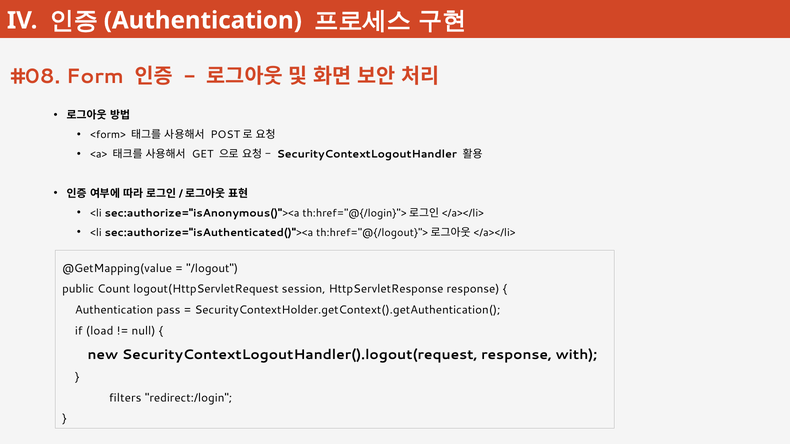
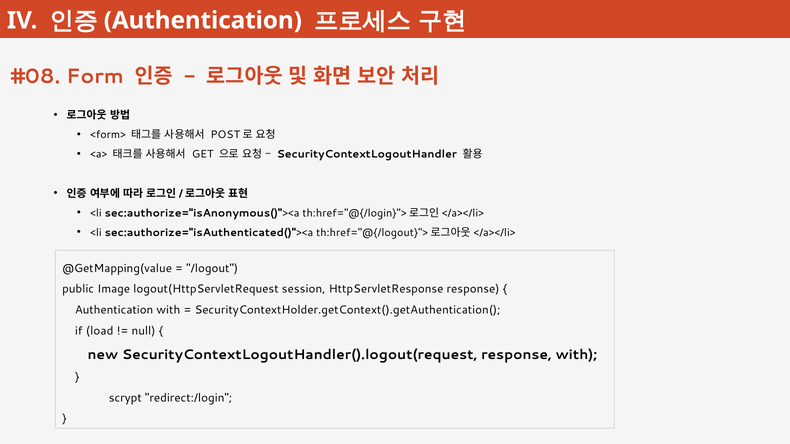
Count: Count -> Image (114, 289)
Authentication pass: pass -> with (168, 310)
filters: filters -> scrypt (125, 398)
